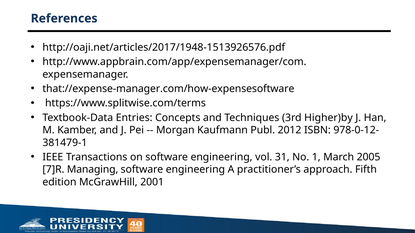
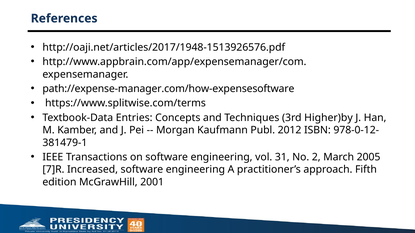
that://expense-manager.com/how-expensesoftware: that://expense-manager.com/how-expensesoftware -> path://expense-manager.com/how-expensesoftware (168, 89)
1: 1 -> 2 (316, 157)
Managing: Managing -> Increased (93, 170)
